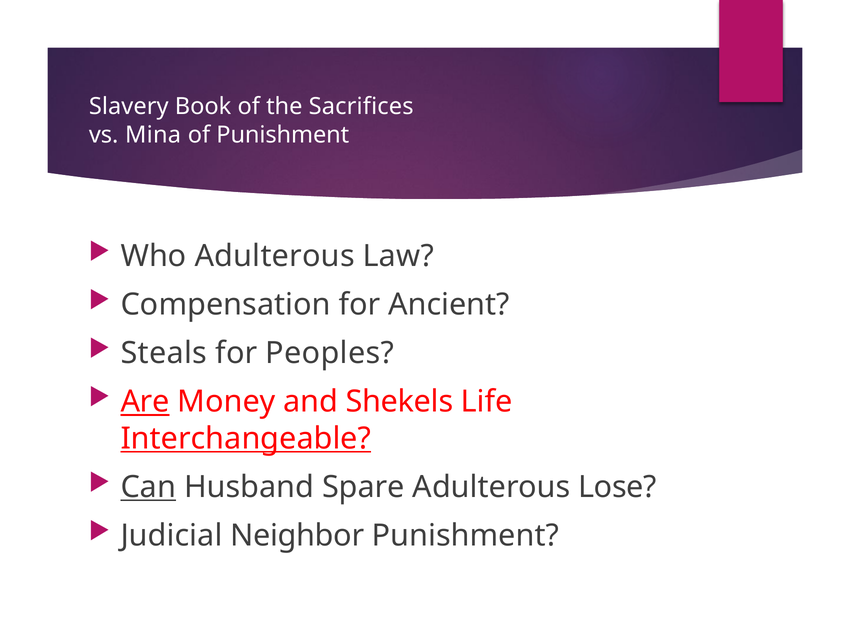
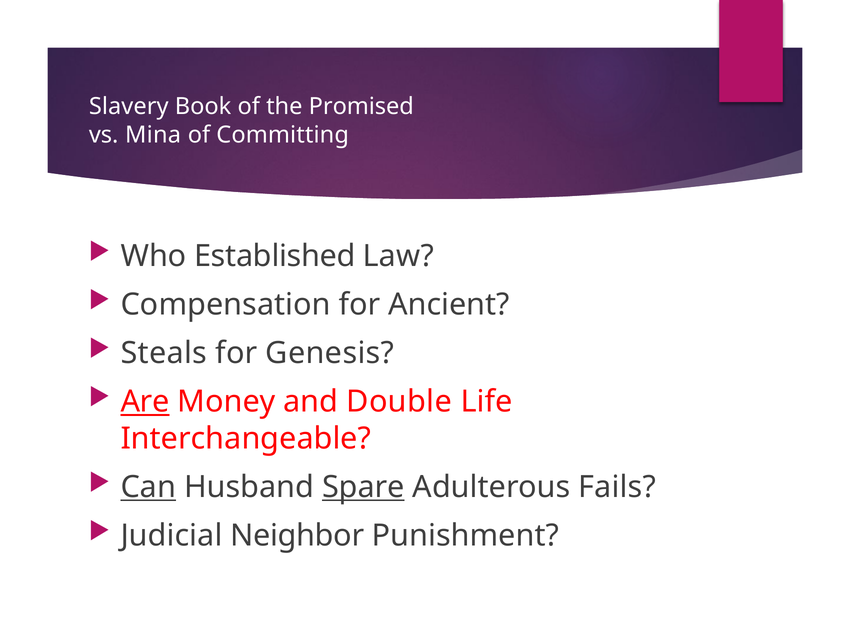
Sacrifices: Sacrifices -> Promised (361, 106)
of Punishment: Punishment -> Committing (283, 135)
Who Adulterous: Adulterous -> Established (275, 256)
Peoples: Peoples -> Genesis (330, 353)
Shekels: Shekels -> Double (399, 402)
Interchangeable underline: present -> none (246, 438)
Spare underline: none -> present (363, 487)
Lose: Lose -> Fails (617, 487)
